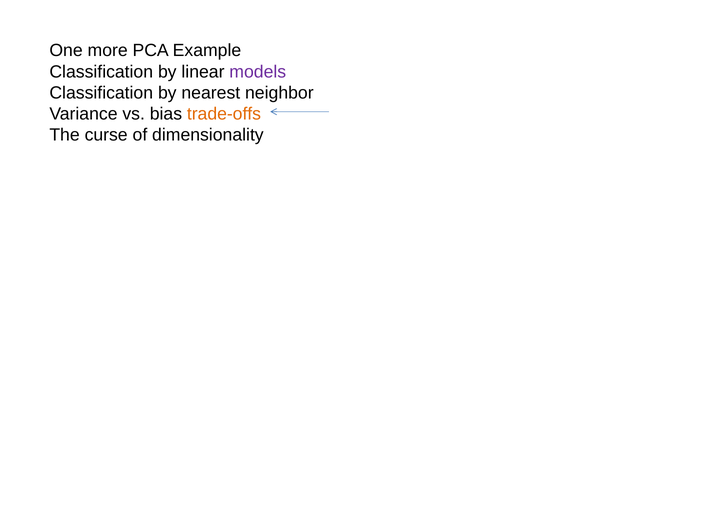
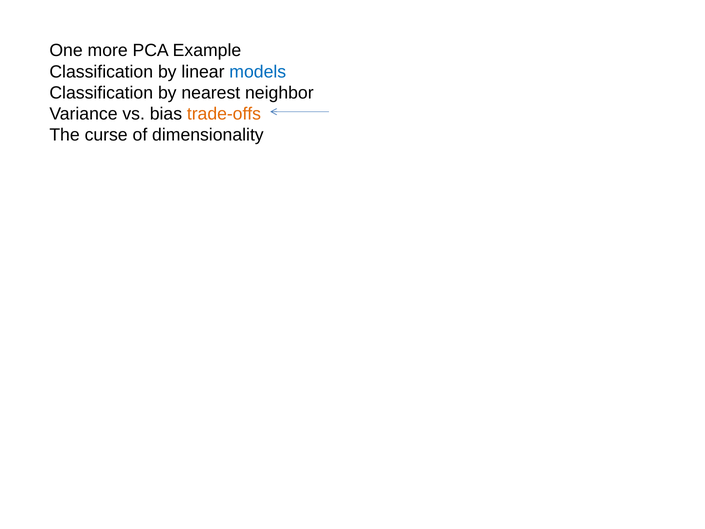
models colour: purple -> blue (258, 72)
